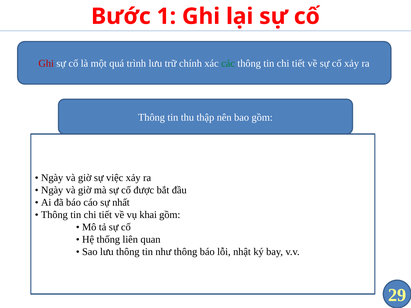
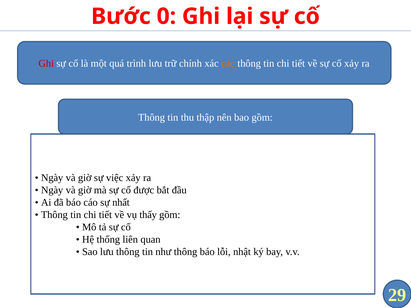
1: 1 -> 0 (166, 16)
các colour: green -> orange (228, 64)
khai: khai -> thấy (148, 215)
